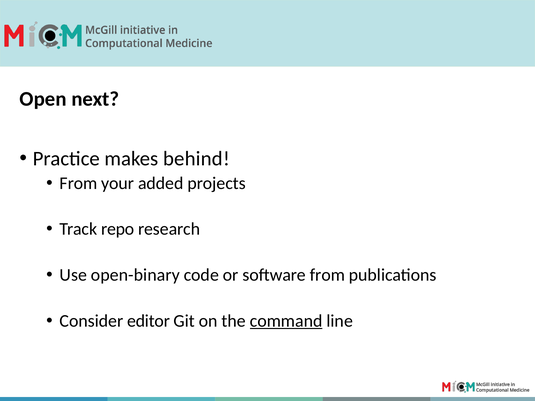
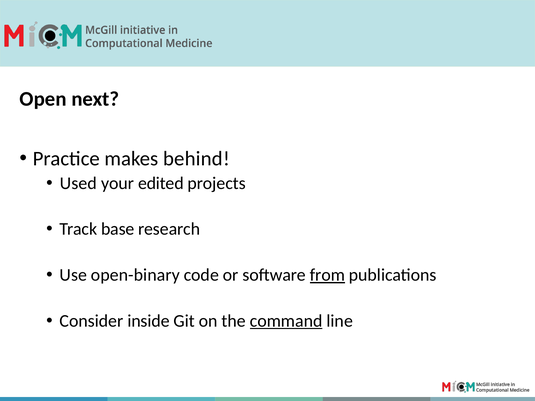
From: From -> Used (78, 183)
added: added -> edited (161, 183)
repo: repo -> base (118, 229)
from underline: none -> present (327, 275)
editor: editor -> inside (149, 321)
